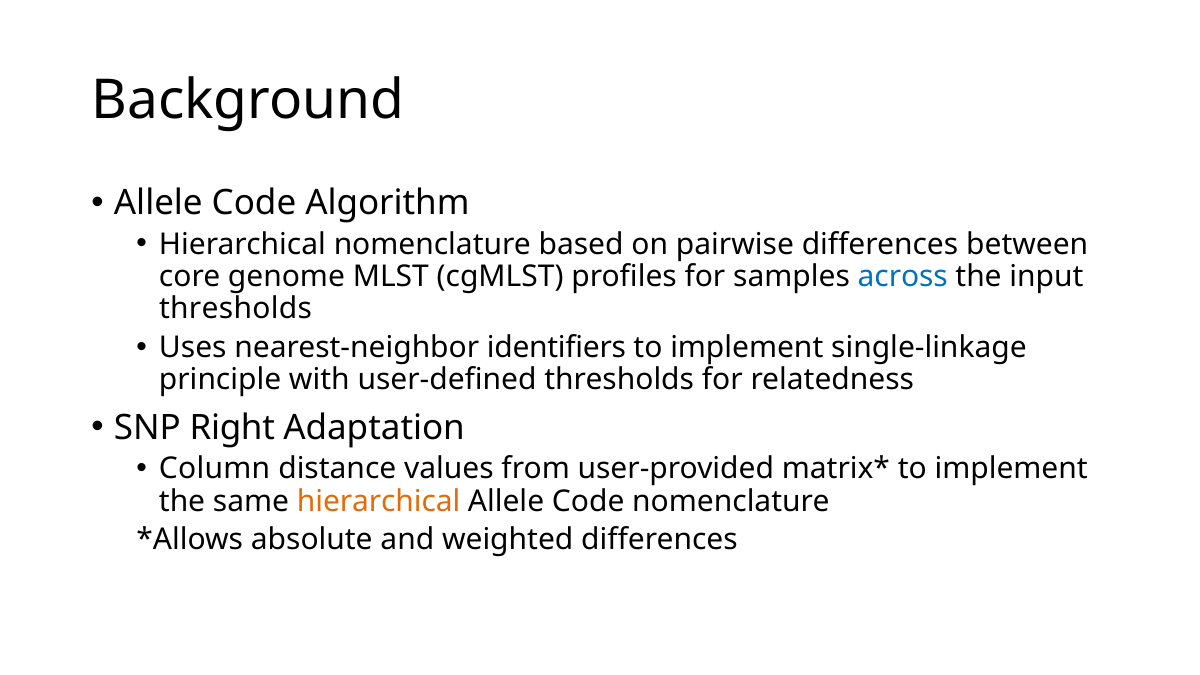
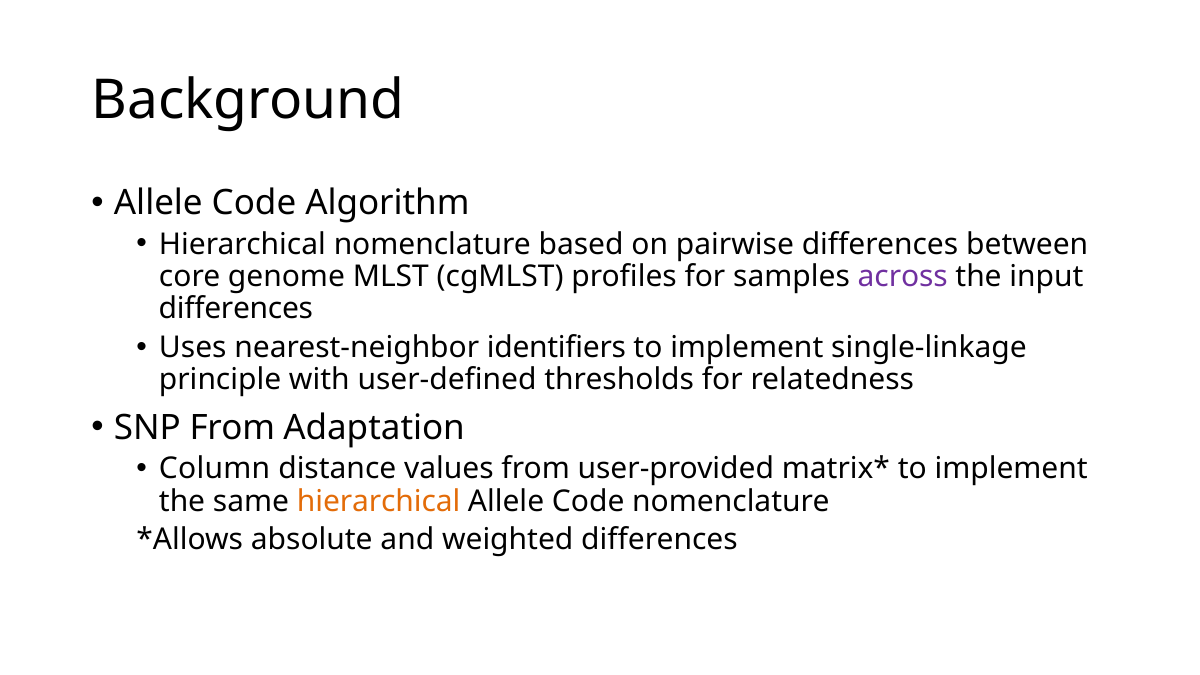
across colour: blue -> purple (903, 277)
thresholds: thresholds -> differences (236, 309)
SNP Right: Right -> From (232, 428)
